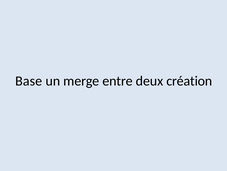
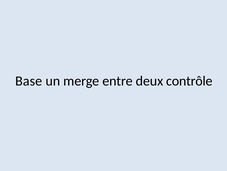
création: création -> contrôle (189, 81)
